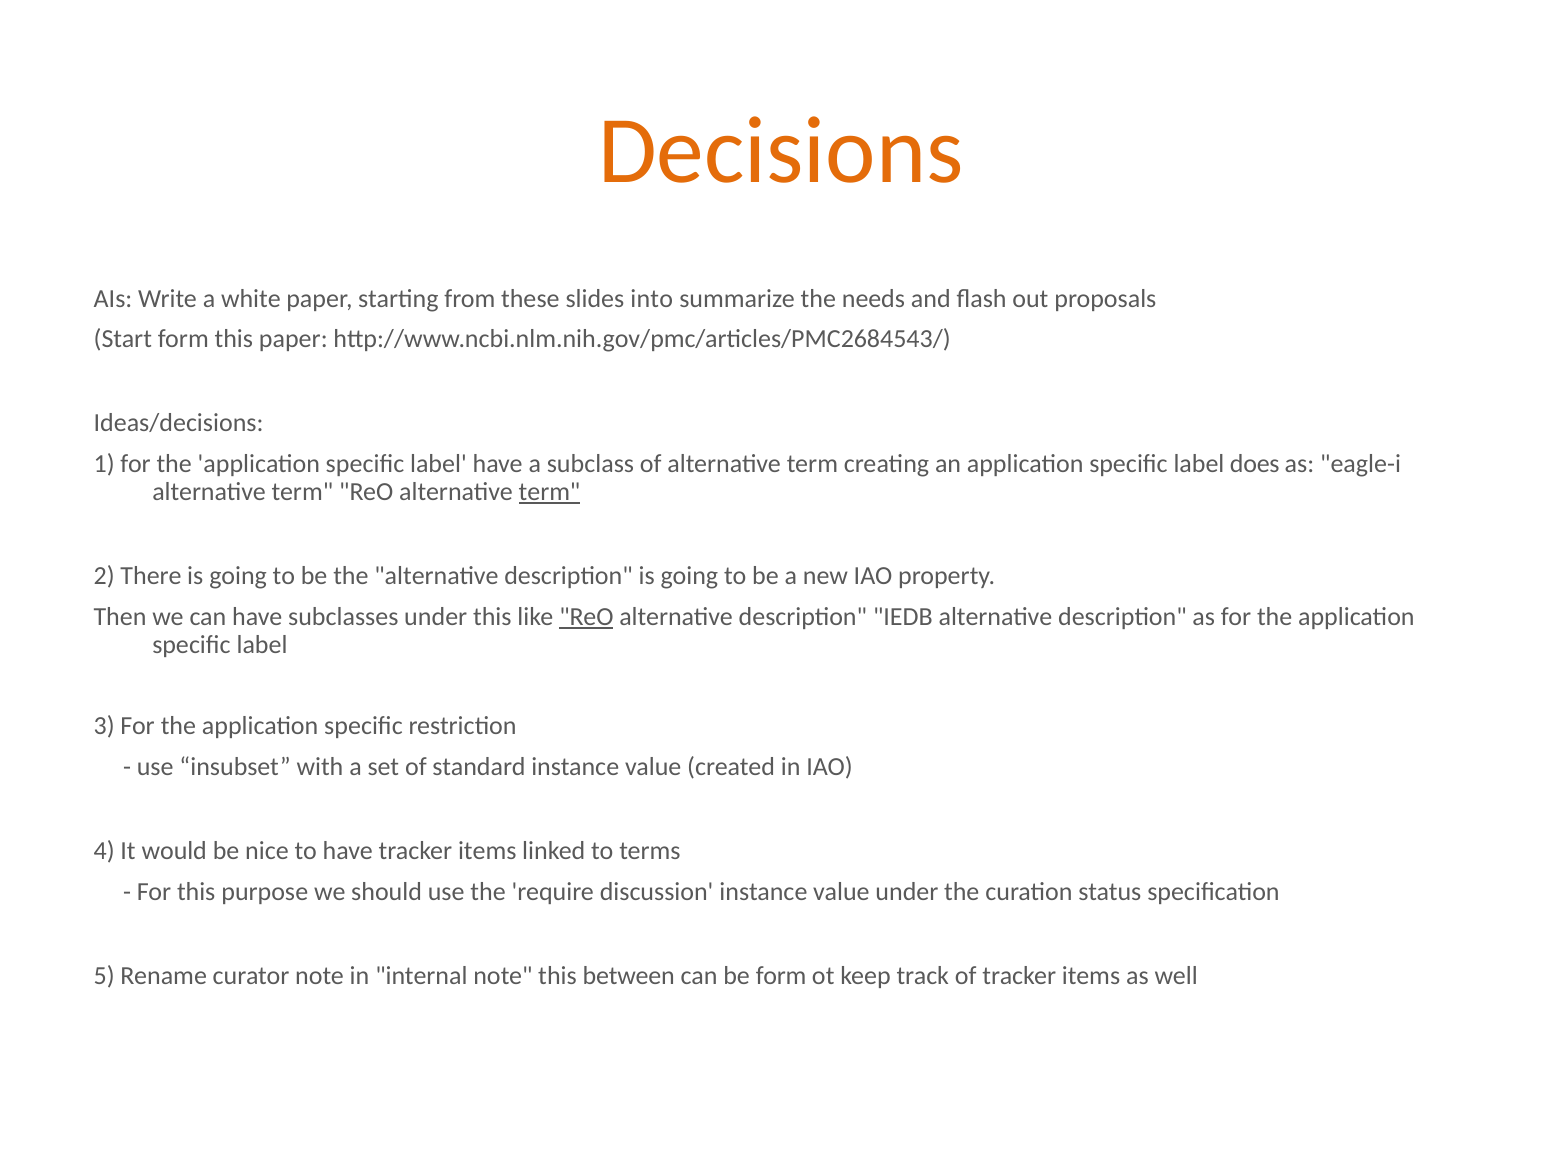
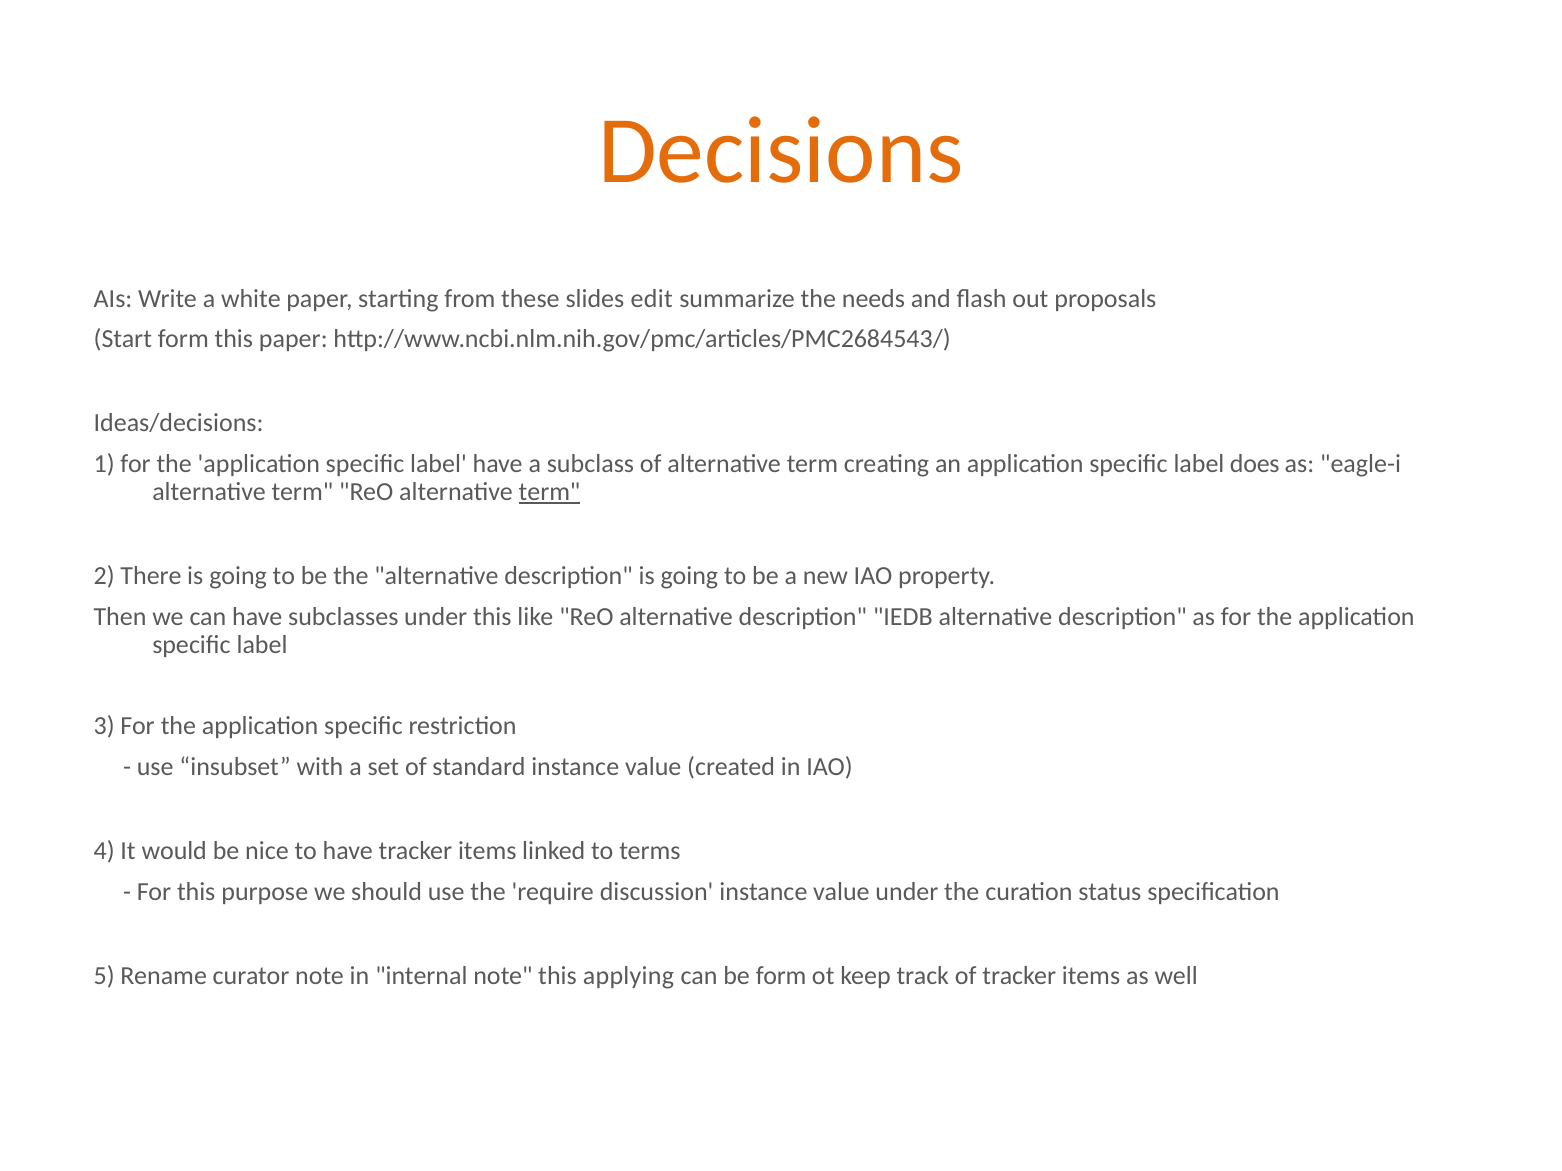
into: into -> edit (652, 299)
ReO underline: present -> none (586, 617)
between: between -> applying (628, 976)
